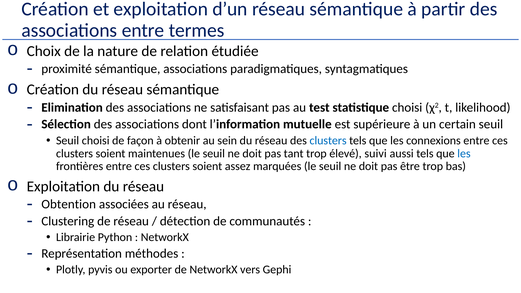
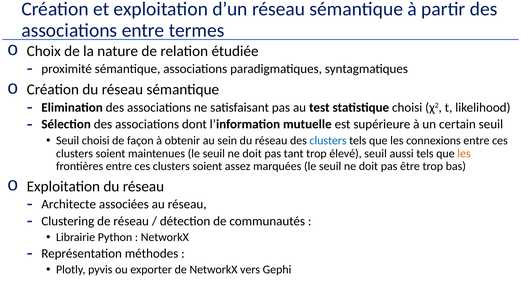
élevé suivi: suivi -> seuil (376, 153)
les colour: blue -> orange (464, 153)
Obtention: Obtention -> Architecte (69, 204)
